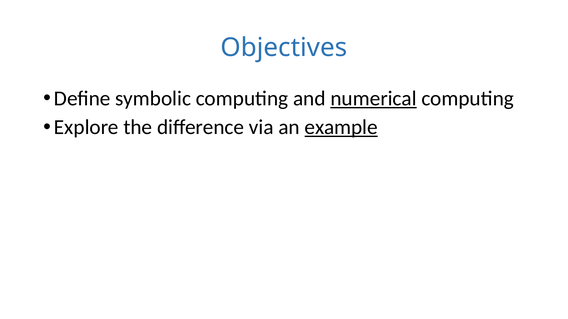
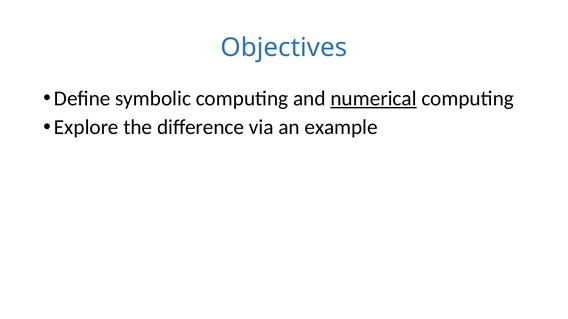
example underline: present -> none (341, 127)
